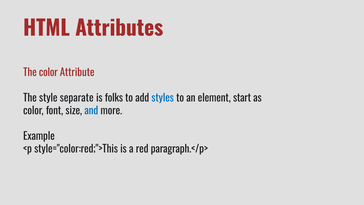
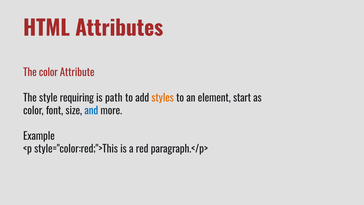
separate: separate -> requiring (77, 98)
folks: folks -> path (114, 98)
styles colour: blue -> orange (163, 98)
